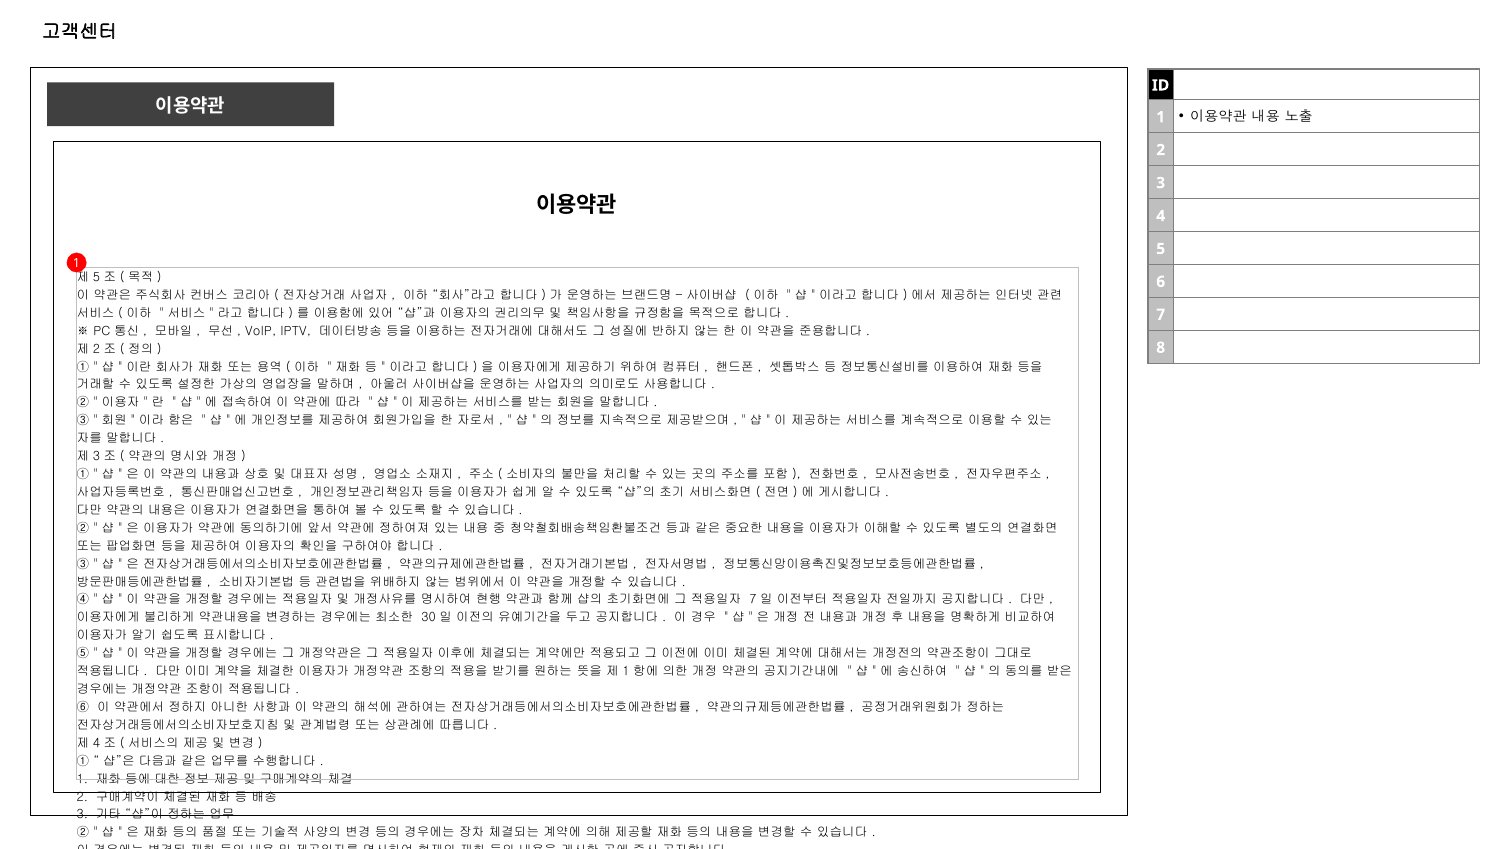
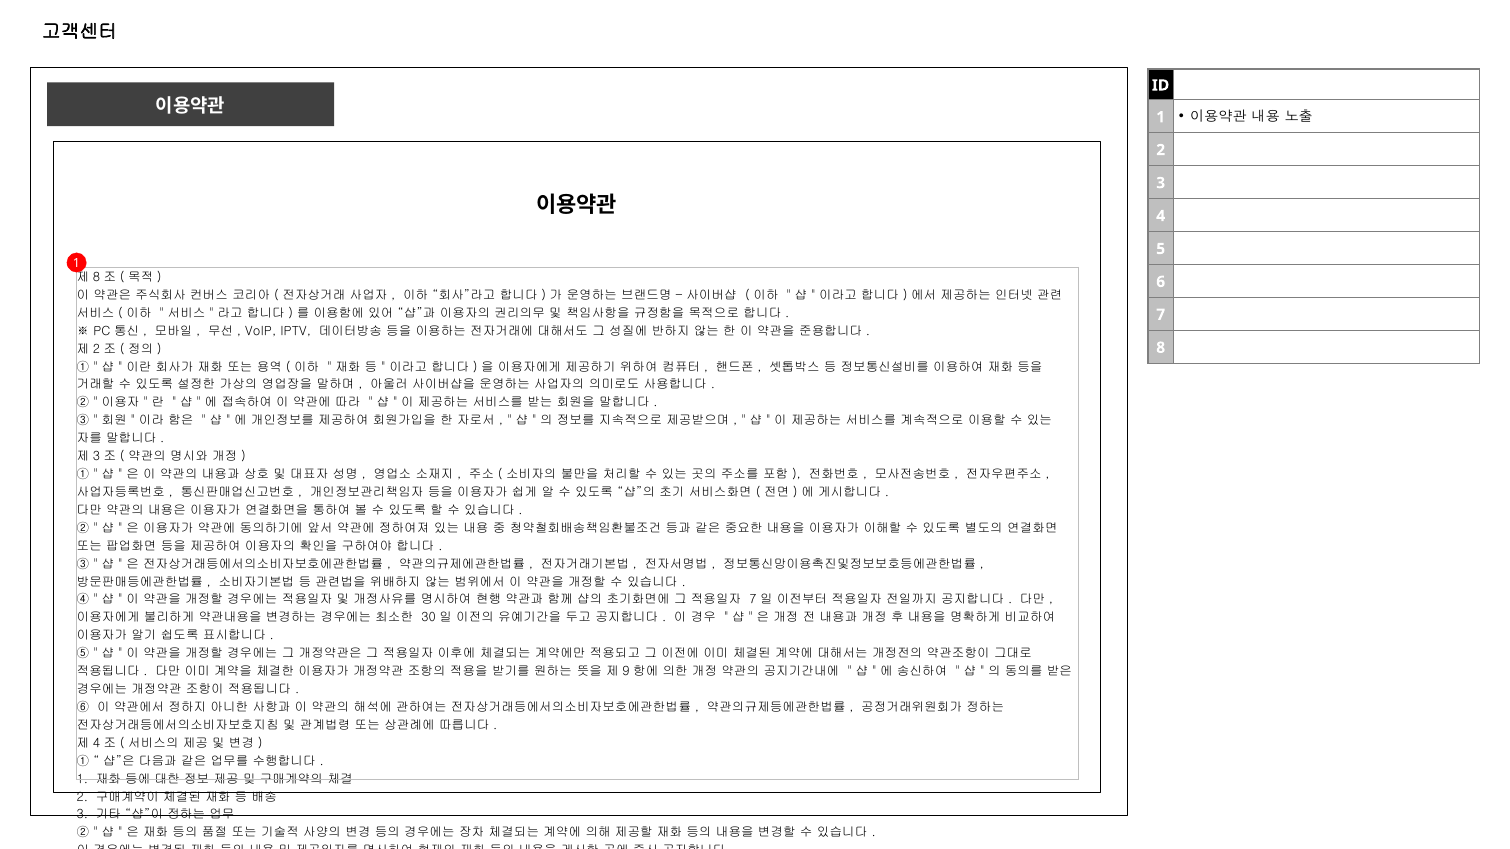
5: 5 -> 8 (96, 277)
1: 1 -> 9 (626, 672)
